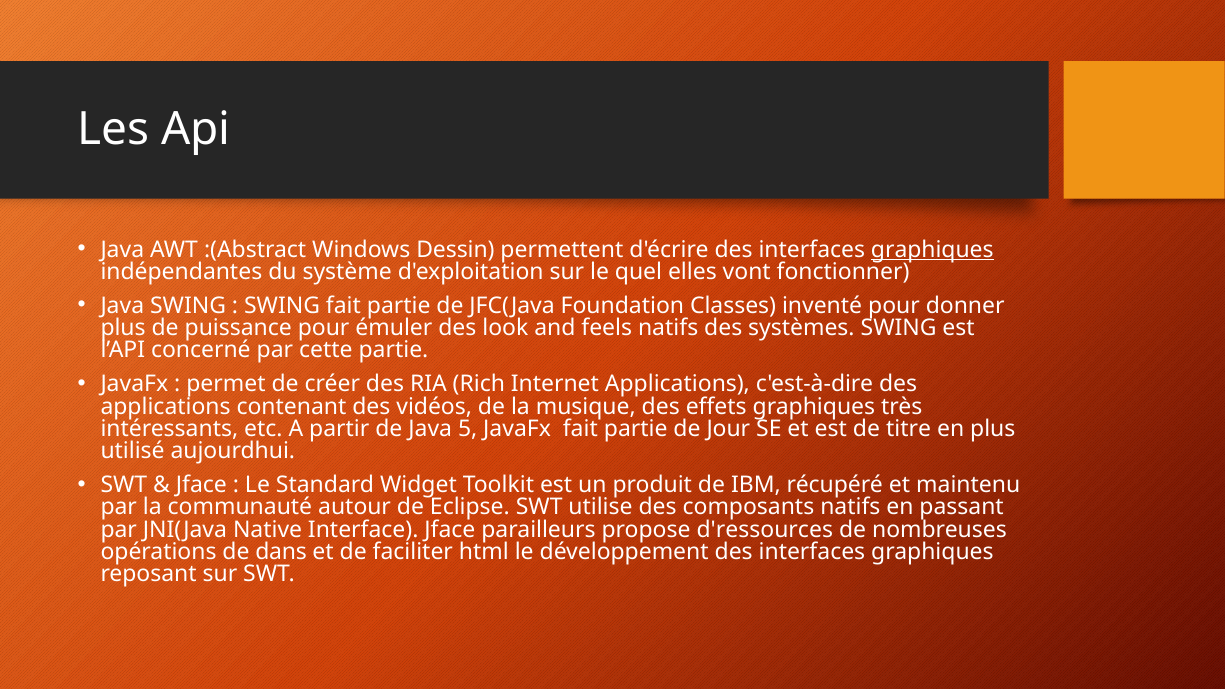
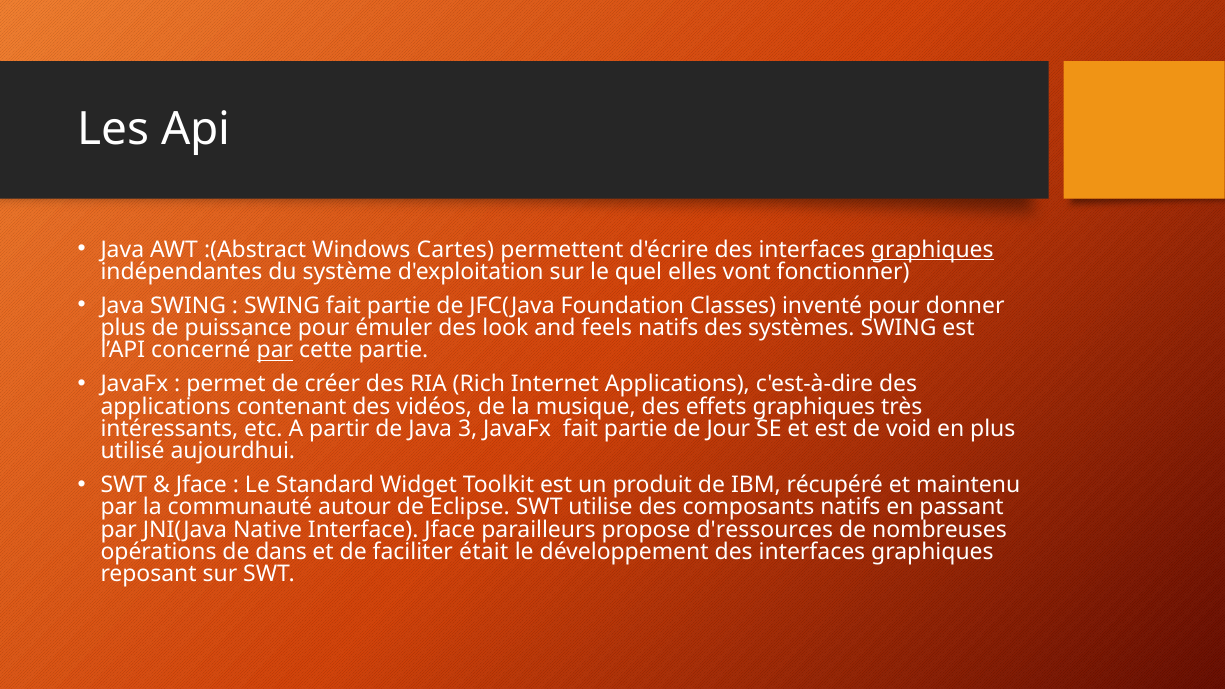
Dessin: Dessin -> Cartes (455, 250)
par underline: none -> present (275, 350)
5: 5 -> 3 (468, 429)
titre: titre -> void (909, 429)
html: html -> était (484, 552)
